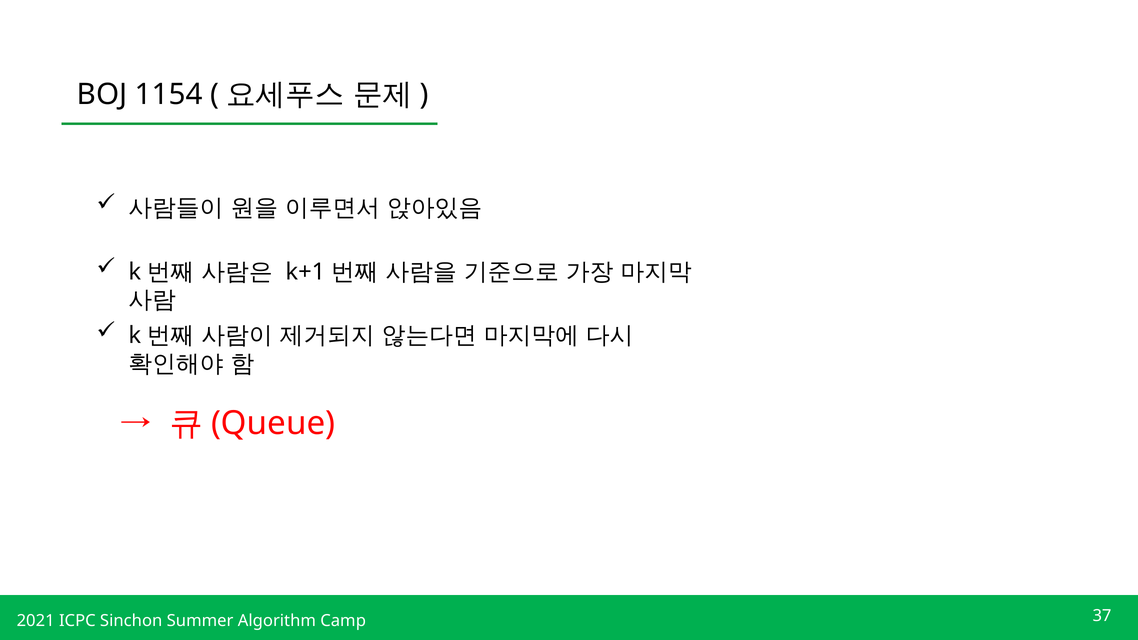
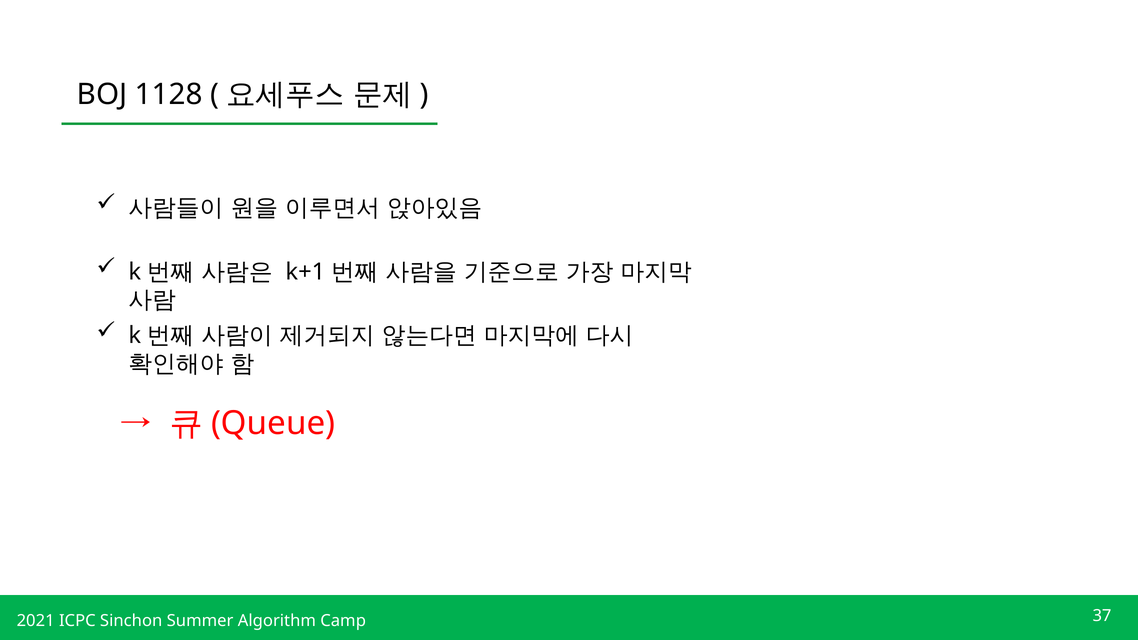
1154: 1154 -> 1128 (169, 94)
